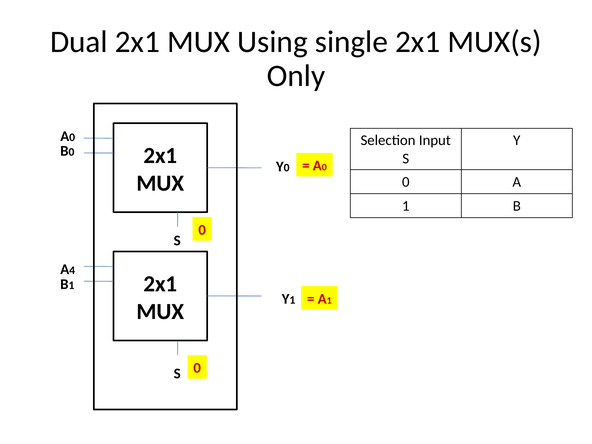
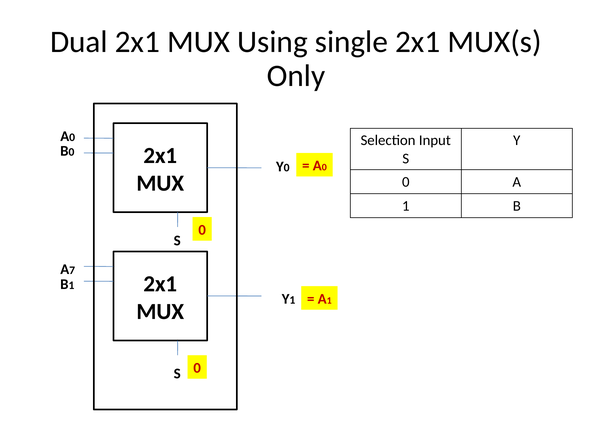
4: 4 -> 7 (72, 270)
